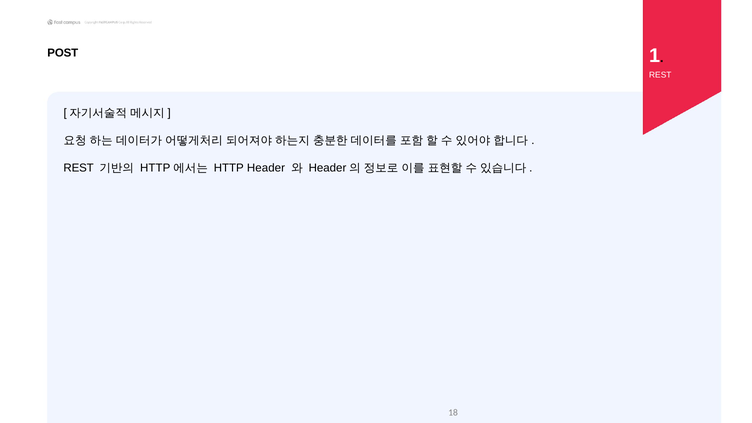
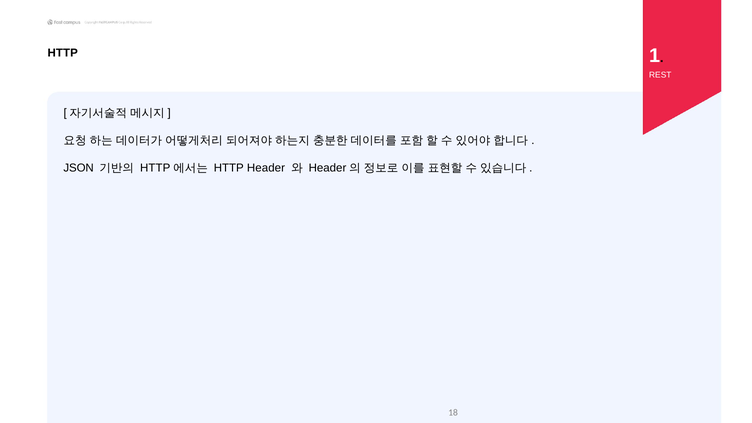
POST: POST -> HTTP (63, 53)
REST: REST -> JSON (79, 168)
